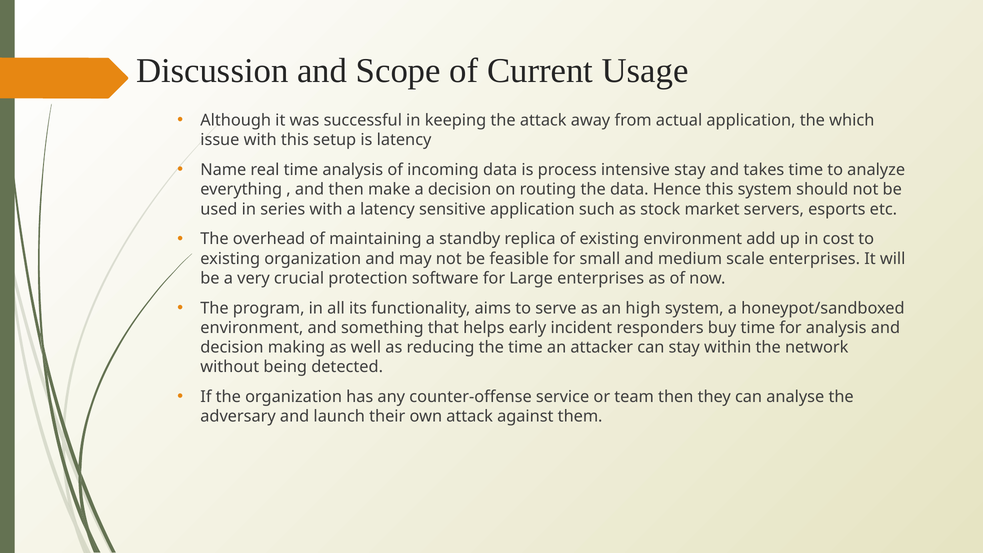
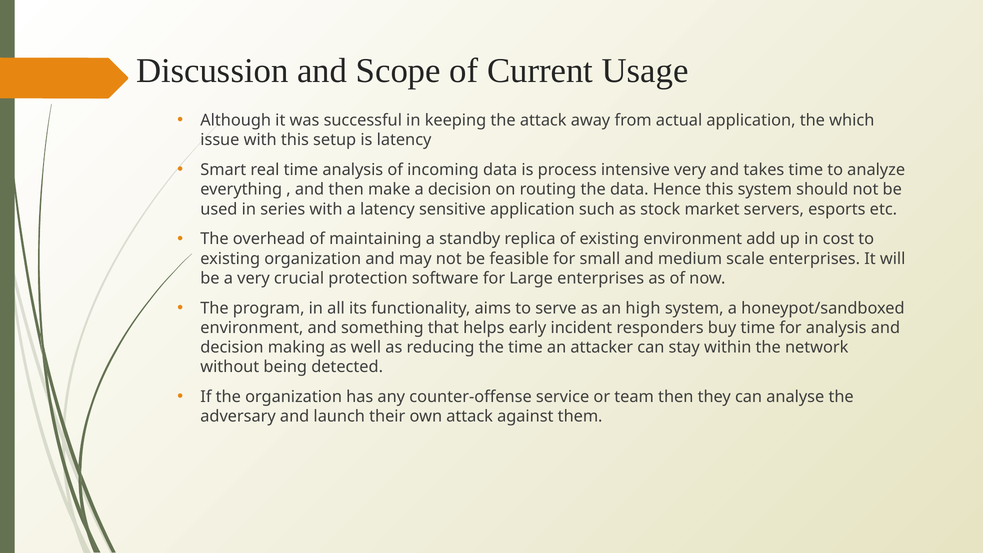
Name: Name -> Smart (223, 170)
intensive stay: stay -> very (690, 170)
